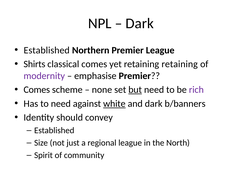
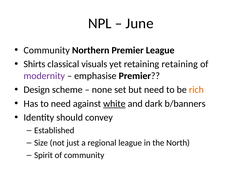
Dark: Dark -> June (140, 23)
Established: Established -> Community (47, 50)
classical comes: comes -> visuals (94, 64)
Comes: Comes -> Design (37, 89)
but underline: present -> none (135, 89)
rich colour: purple -> orange (196, 89)
